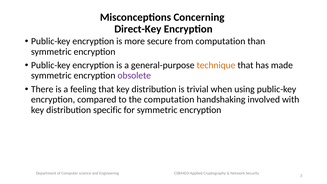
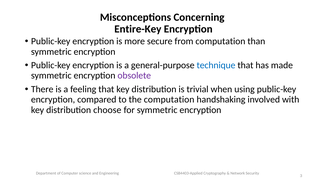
Direct-Key: Direct-Key -> Entire-Key (138, 29)
technique colour: orange -> blue (216, 65)
specific: specific -> choose (107, 110)
